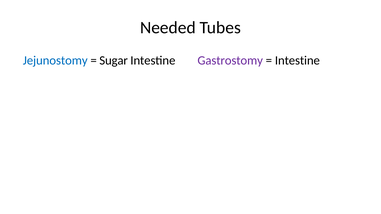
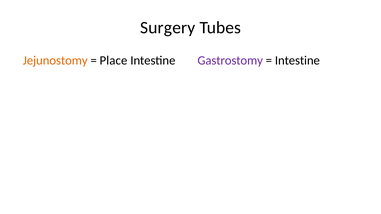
Needed: Needed -> Surgery (168, 28)
Jejunostomy colour: blue -> orange (55, 60)
Sugar: Sugar -> Place (113, 60)
